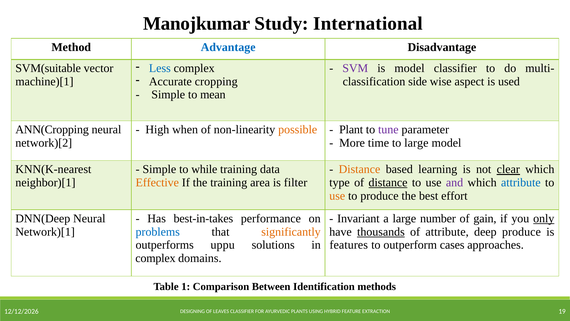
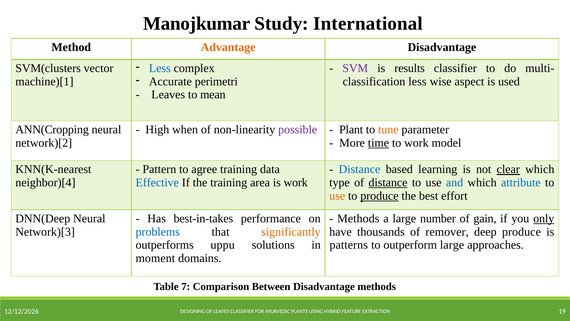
Advantage colour: blue -> orange (228, 47)
SVM(suitable: SVM(suitable -> SVM(clusters (48, 68)
is model: model -> results (410, 68)
cropping: cropping -> perimetri (216, 81)
classification side: side -> less (417, 81)
Simple: Simple -> Leaves (168, 95)
possible colour: orange -> purple (298, 129)
tune colour: purple -> orange (388, 129)
time underline: none -> present (378, 143)
to large: large -> work (416, 143)
Simple: Simple -> Pattern (159, 169)
while: while -> agree (204, 169)
Distance colour: orange -> blue (360, 169)
neighbor)[1: neighbor)[1 -> neighbor)[4 (45, 182)
Effective colour: orange -> blue (157, 182)
is filter: filter -> work (296, 182)
and colour: purple -> blue (455, 182)
produce underline: none -> present (379, 196)
Invariant: Invariant -> Methods (358, 218)
Network)[1: Network)[1 -> Network)[3 (45, 231)
thousands underline: present -> none (381, 231)
of attribute: attribute -> remover (447, 231)
features: features -> patterns (349, 245)
outperform cases: cases -> large (452, 245)
complex: complex -> moment (155, 258)
1: 1 -> 7 (186, 286)
Between Identification: Identification -> Disadvantage (324, 286)
